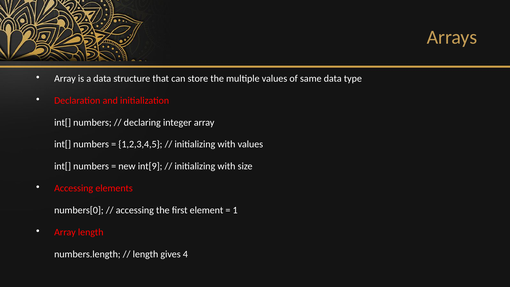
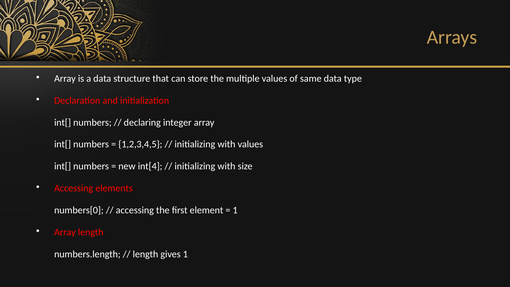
int[9: int[9 -> int[4 (150, 166)
gives 4: 4 -> 1 (185, 254)
